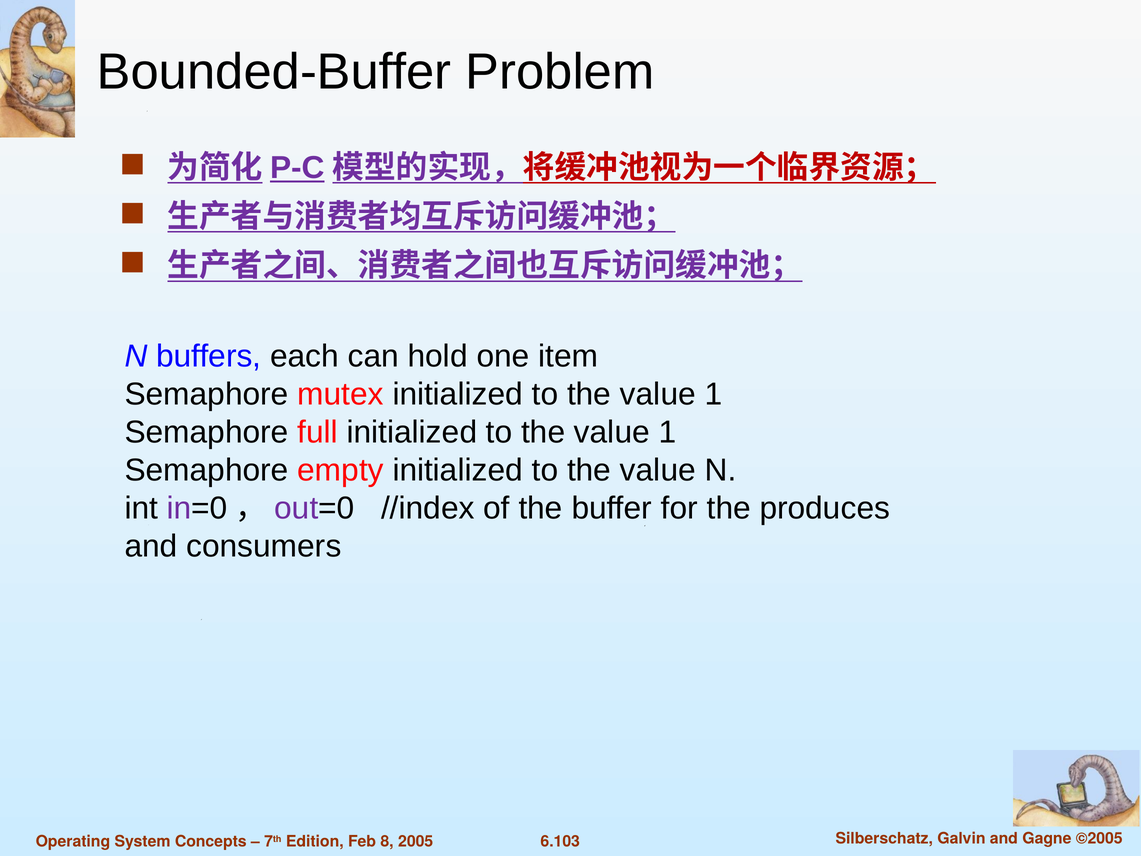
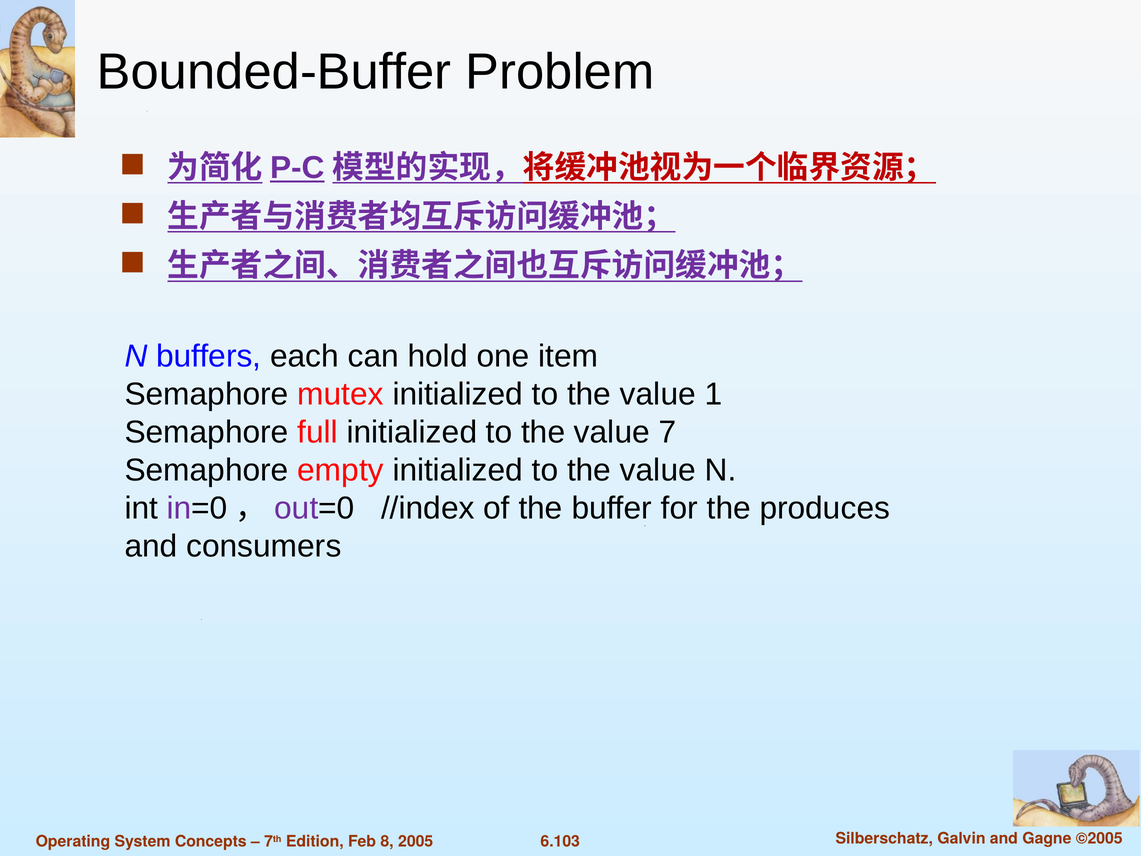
1: 1 -> 7 (668, 432)
